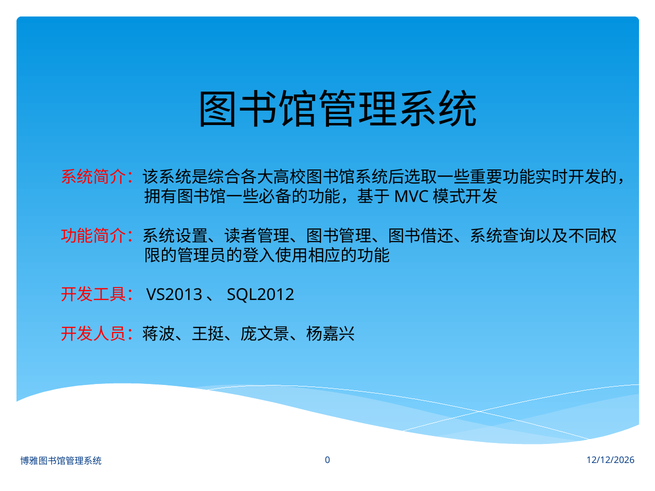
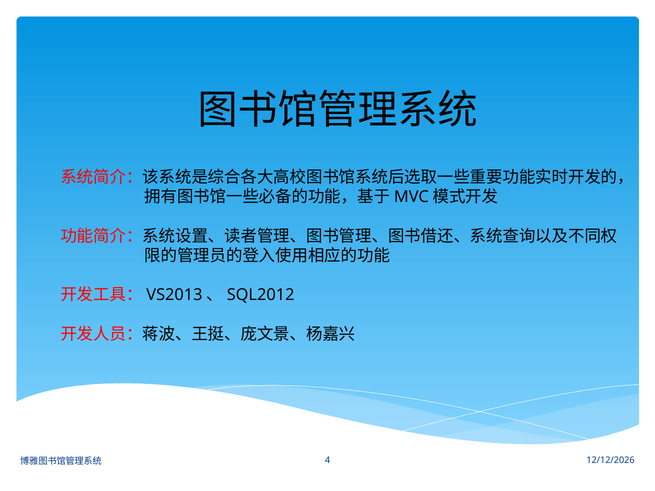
0: 0 -> 4 (328, 461)
